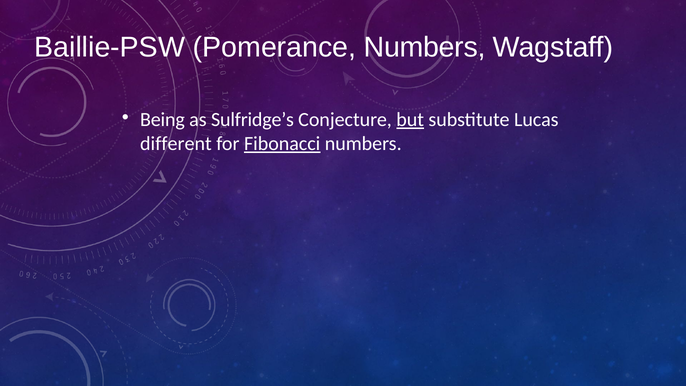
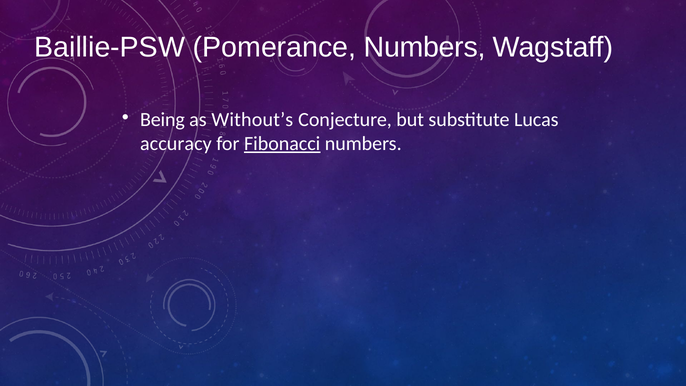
Sulfridge’s: Sulfridge’s -> Without’s (252, 120)
but underline: present -> none (410, 120)
different: different -> accuracy (176, 144)
